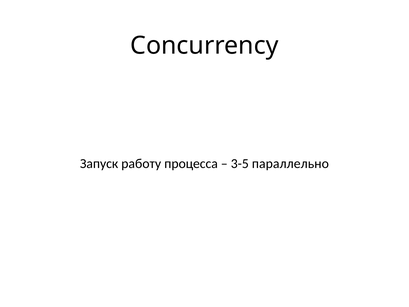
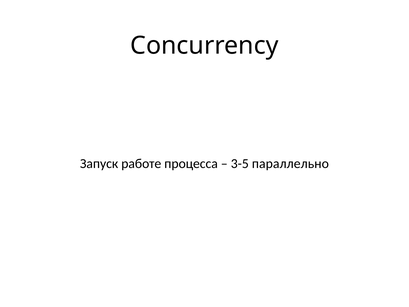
работу: работу -> работе (141, 163)
